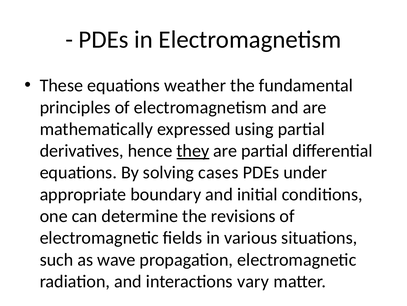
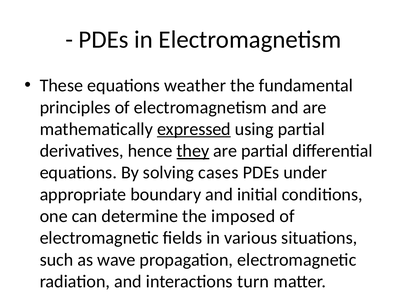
expressed underline: none -> present (194, 129)
revisions: revisions -> imposed (243, 216)
vary: vary -> turn (253, 281)
